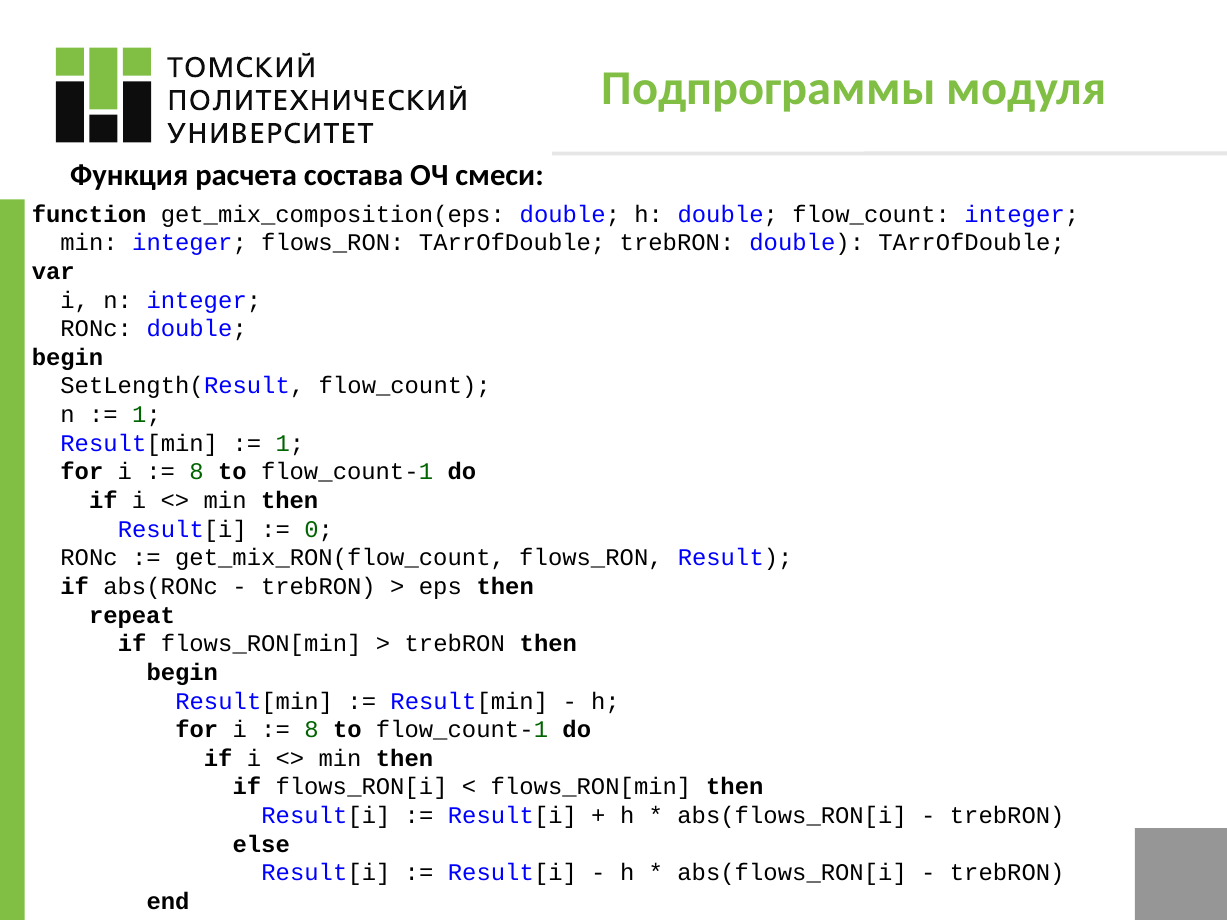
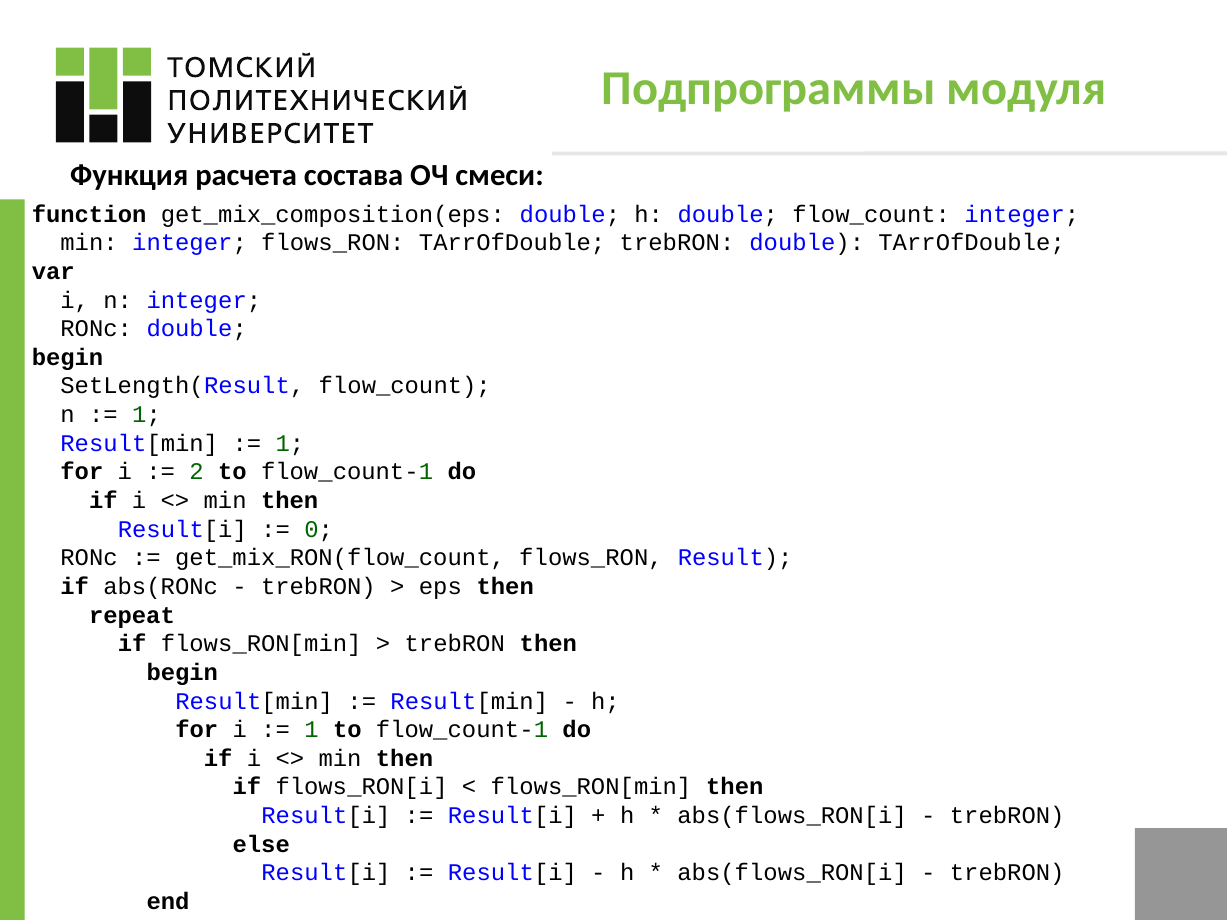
8: 8 -> 2 (197, 472)
8: 8 -> 1 (312, 730)
